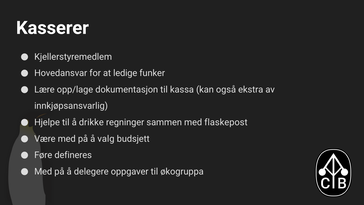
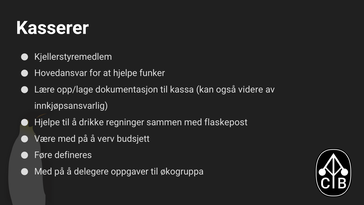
at ledige: ledige -> hjelpe (125, 73)
ekstra: ekstra -> videre (251, 89)
valg: valg -> verv (106, 139)
